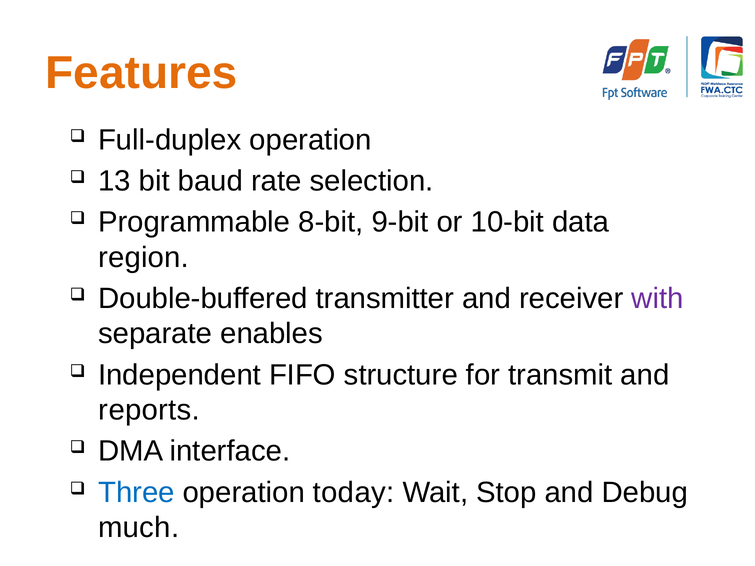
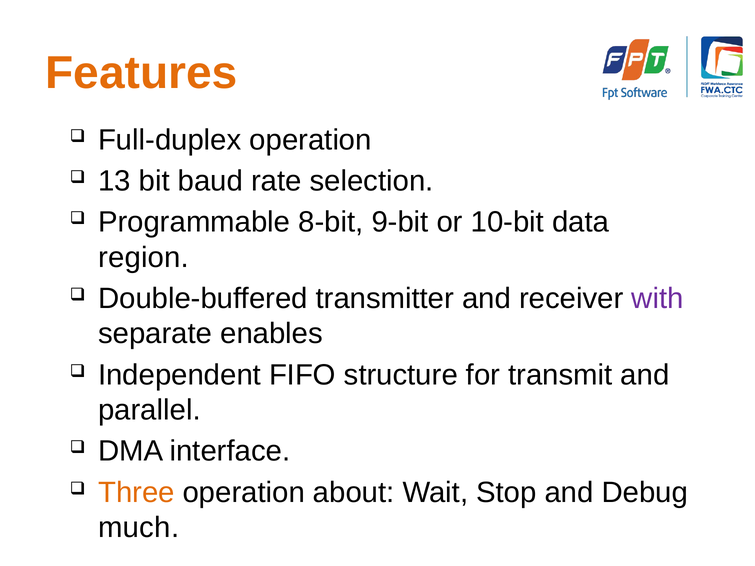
reports: reports -> parallel (149, 410)
Three colour: blue -> orange (136, 493)
today: today -> about (354, 493)
